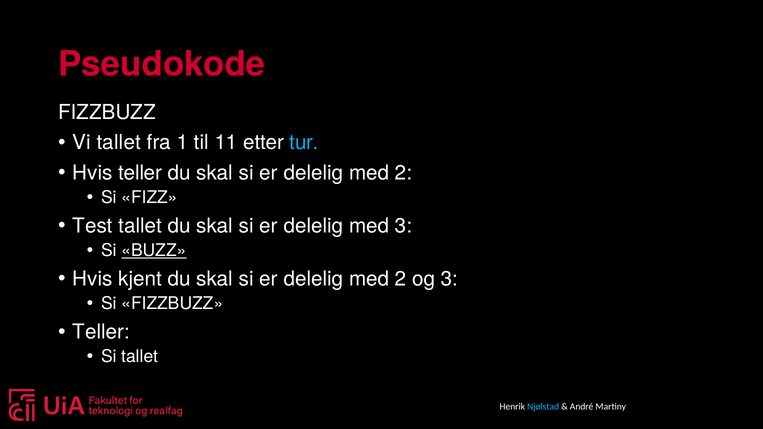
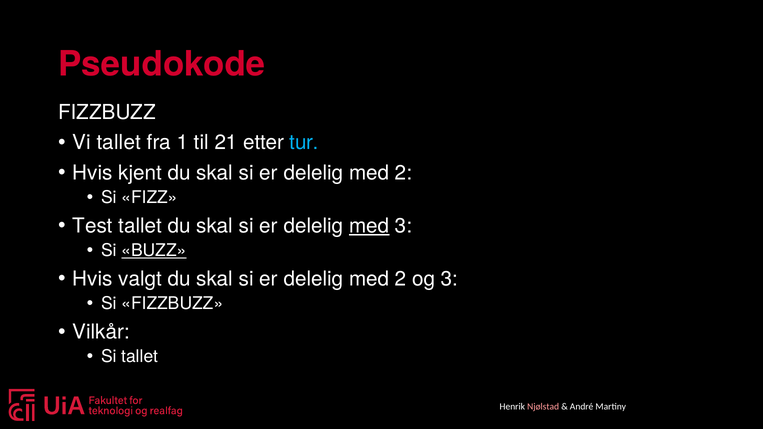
11: 11 -> 21 (226, 143)
Hvis teller: teller -> kjent (140, 173)
med underline: none -> present (369, 226)
kjent: kjent -> valgt (140, 279)
Teller: Teller -> Vilkår (101, 332)
Njølstad colour: light blue -> pink (543, 407)
